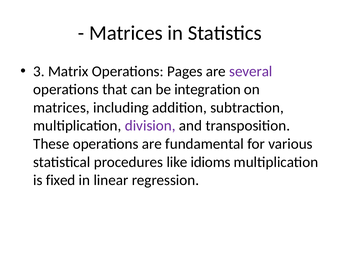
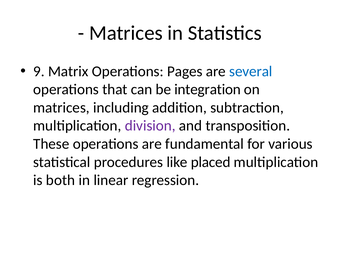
3: 3 -> 9 (39, 71)
several colour: purple -> blue (251, 71)
idioms: idioms -> placed (211, 162)
fixed: fixed -> both (61, 180)
